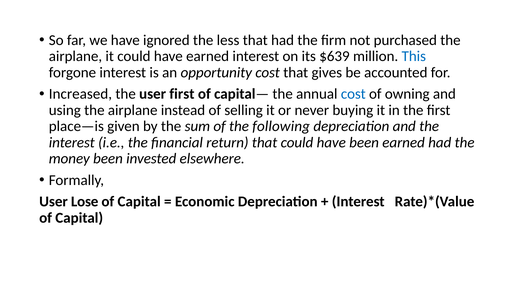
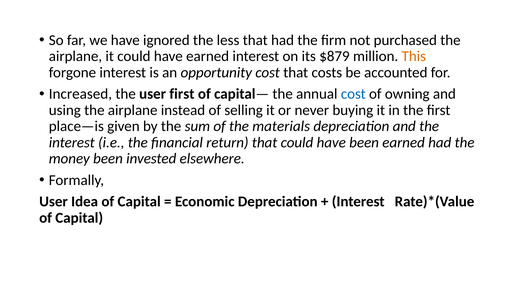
$639: $639 -> $879 (334, 56)
This colour: blue -> orange (414, 56)
gives: gives -> costs (327, 73)
following: following -> materials (281, 126)
Lose: Lose -> Idea (85, 202)
